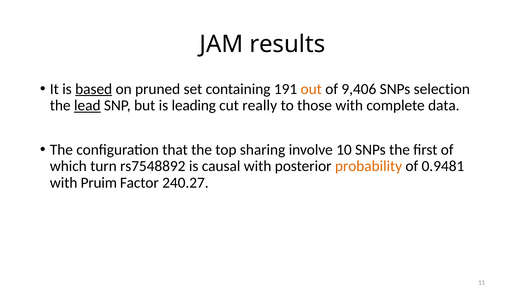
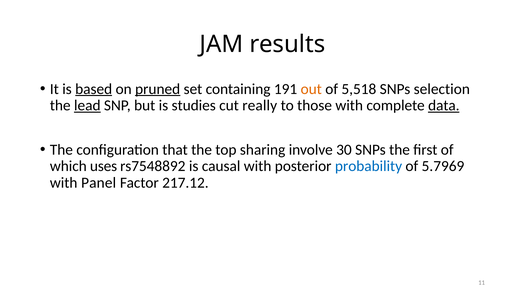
pruned underline: none -> present (158, 89)
9,406: 9,406 -> 5,518 (359, 89)
leading: leading -> studies (194, 105)
data underline: none -> present (444, 105)
10: 10 -> 30 (344, 149)
turn: turn -> uses (104, 166)
probability colour: orange -> blue (369, 166)
0.9481: 0.9481 -> 5.7969 (443, 166)
Pruim: Pruim -> Panel (99, 182)
240.27: 240.27 -> 217.12 (185, 182)
